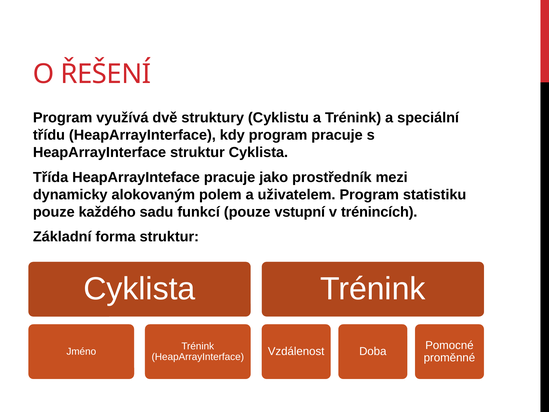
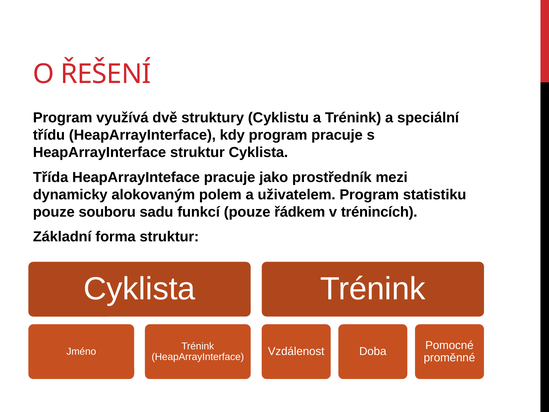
každého: každého -> souboru (107, 212)
vstupní: vstupní -> řádkem (300, 212)
